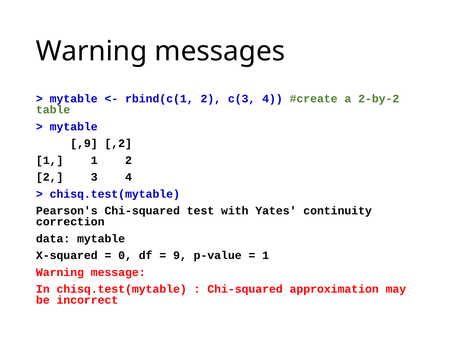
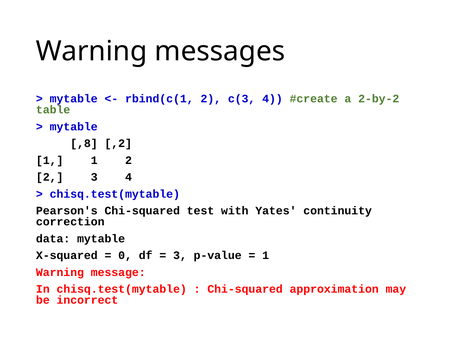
,9: ,9 -> ,8 (84, 143)
9: 9 -> 3 (180, 255)
